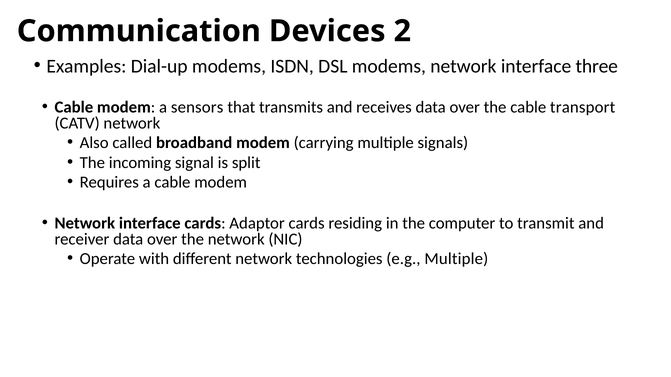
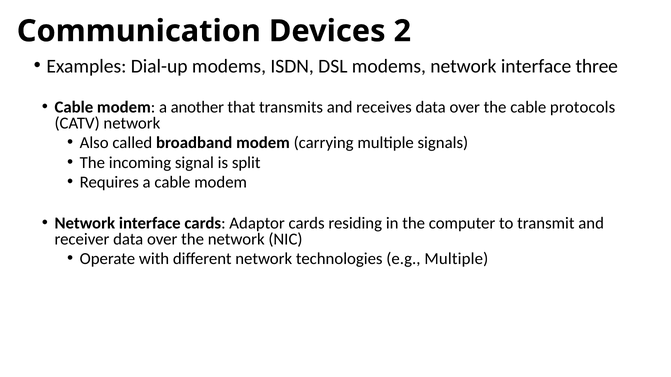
sensors: sensors -> another (197, 107)
transport: transport -> protocols (583, 107)
